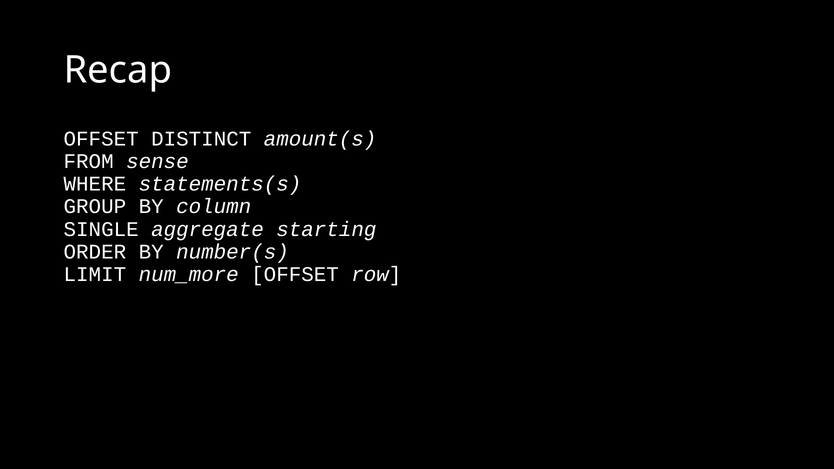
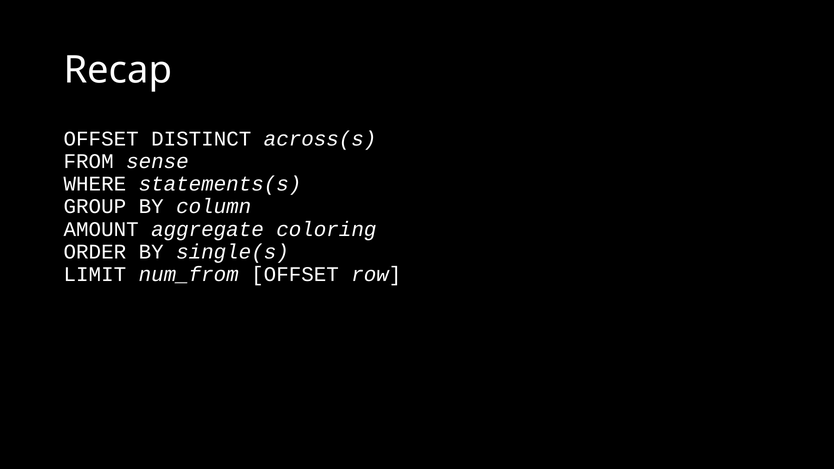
amount(s: amount(s -> across(s (320, 139)
SINGLE: SINGLE -> AMOUNT (101, 229)
starting: starting -> coloring (326, 229)
number(s: number(s -> single(s (232, 252)
num_more: num_more -> num_from (189, 274)
